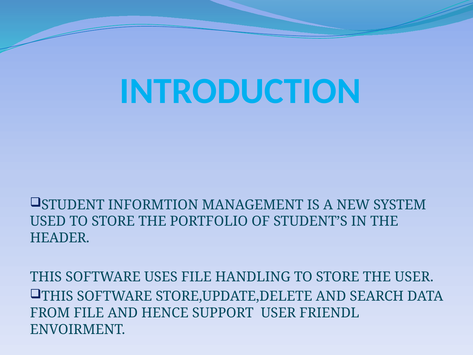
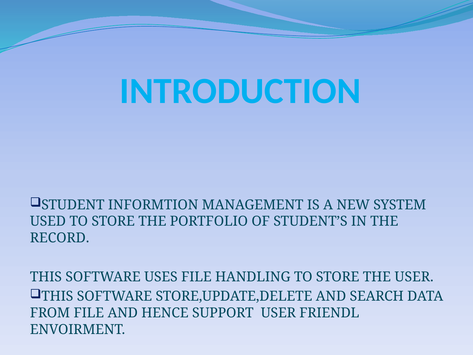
HEADER: HEADER -> RECORD (60, 238)
